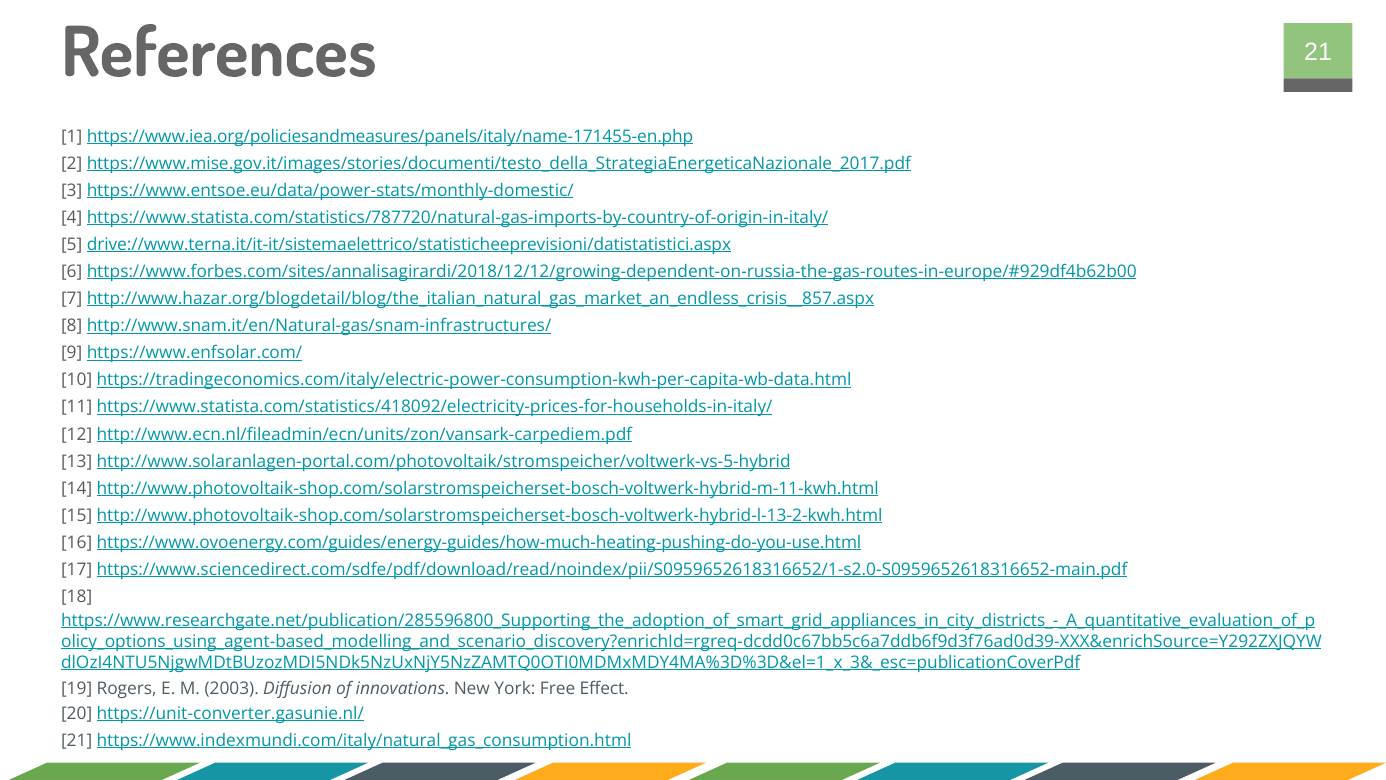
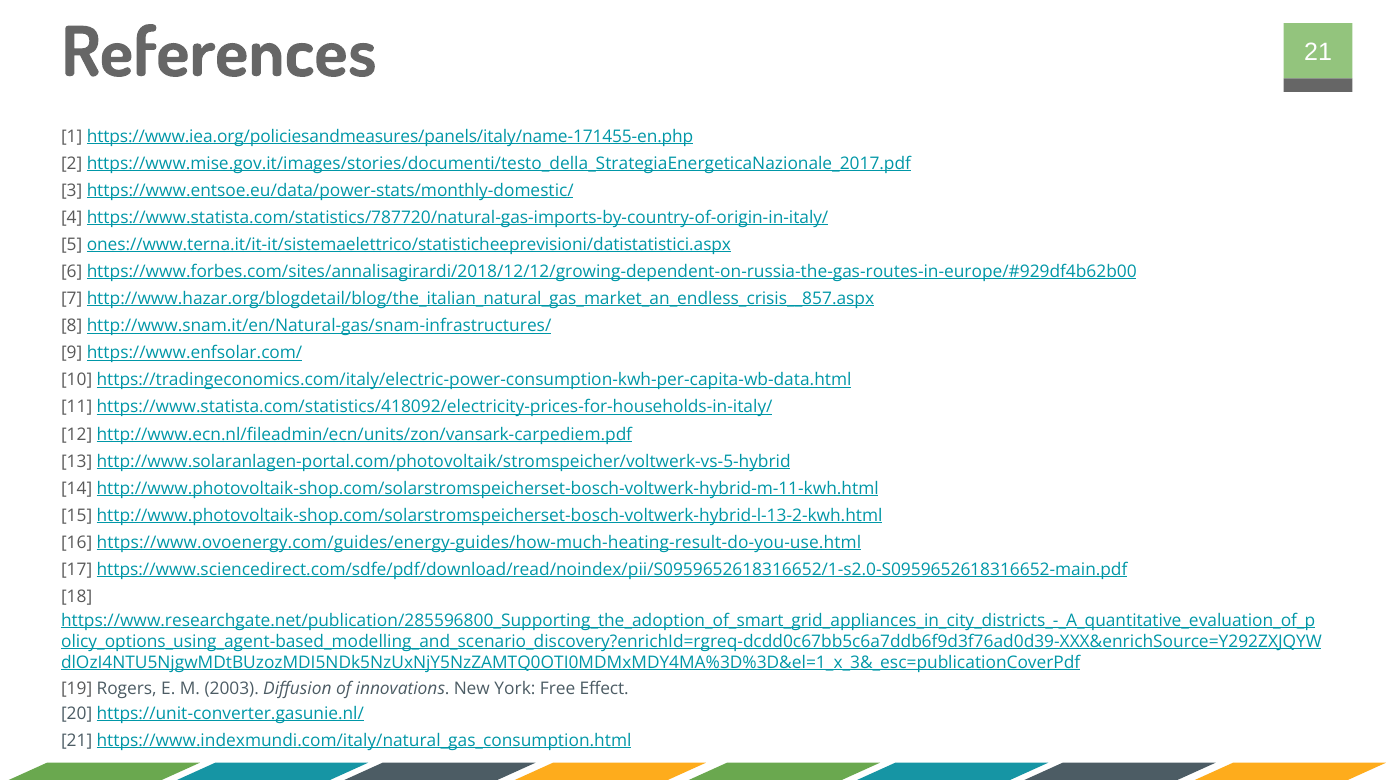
drive://www.terna.it/it-it/sistemaelettrico/statisticheeprevisioni/datistatistici.aspx: drive://www.terna.it/it-it/sistemaelettrico/statisticheeprevisioni/datistatistici.aspx -> ones://www.terna.it/it-it/sistemaelettrico/statisticheeprevisioni/datistatistici.aspx (409, 245)
https://www.ovoenergy.com/guides/energy-guides/how-much-heating-pushing-do-you-use.html: https://www.ovoenergy.com/guides/energy-guides/how-much-heating-pushing-do-you-use.html -> https://www.ovoenergy.com/guides/energy-guides/how-much-heating-result-do-you-use.html (479, 542)
